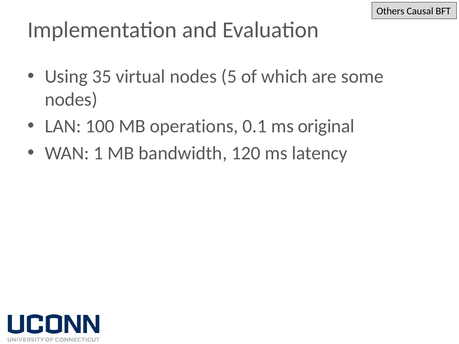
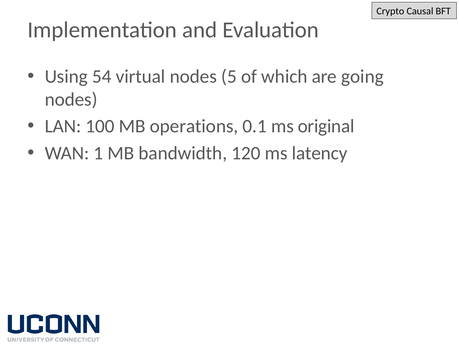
Others: Others -> Crypto (390, 11)
35: 35 -> 54 (102, 77)
some: some -> going (362, 77)
